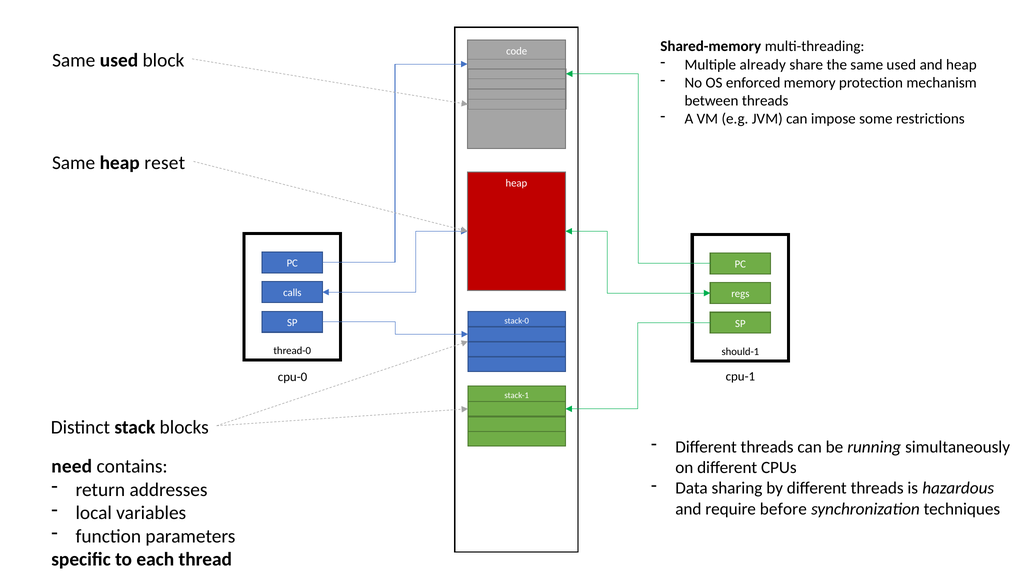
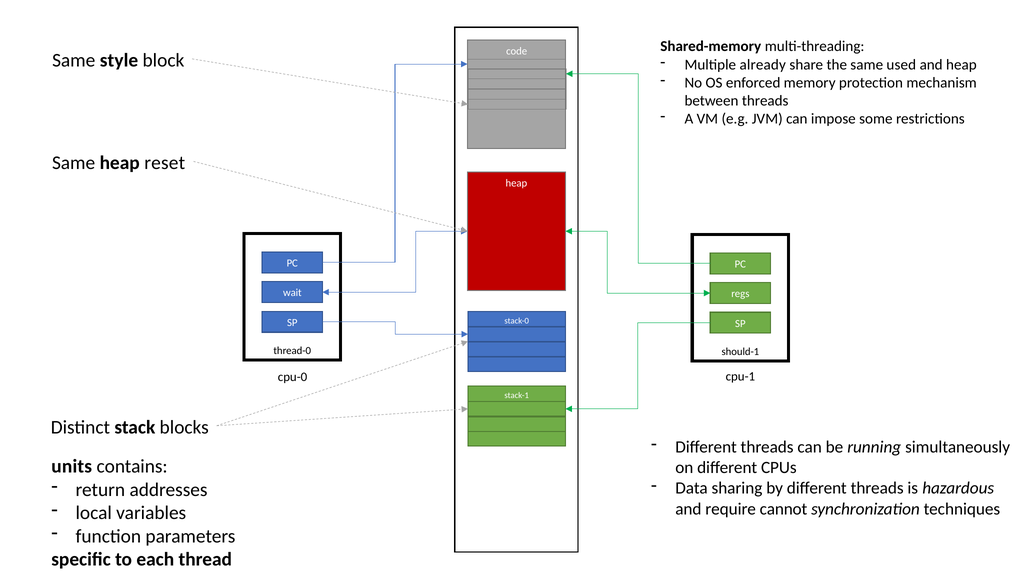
used: used -> style (119, 60)
calls: calls -> wait (292, 293)
need: need -> units (72, 467)
before: before -> cannot (783, 509)
